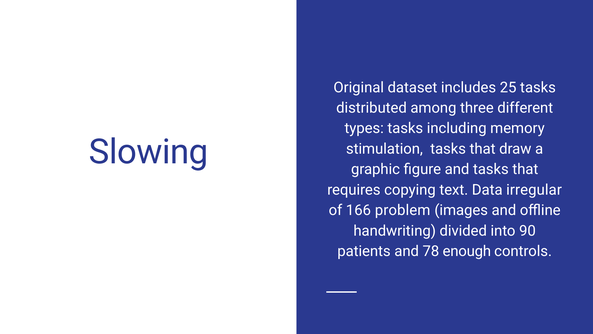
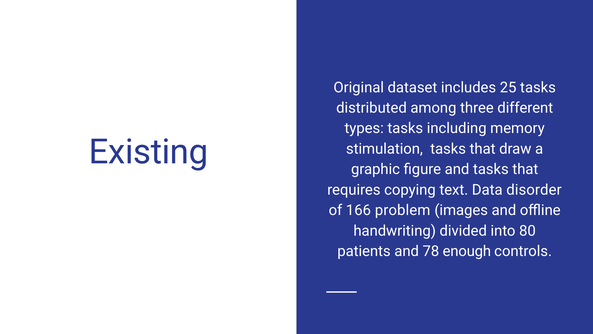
Slowing: Slowing -> Existing (149, 152)
irregular: irregular -> disorder (534, 190)
90: 90 -> 80 (527, 230)
